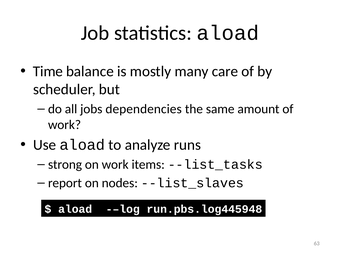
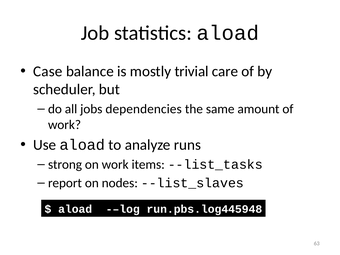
Time: Time -> Case (48, 71)
many: many -> trivial (192, 71)
